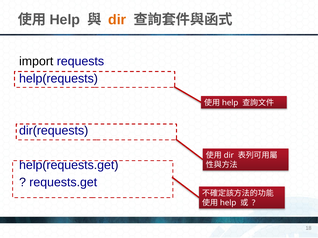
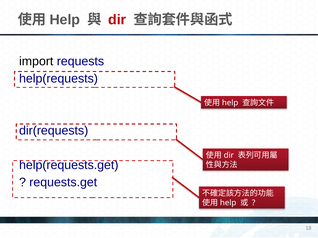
dir colour: orange -> red (117, 20)
